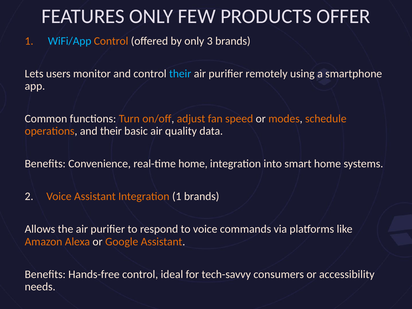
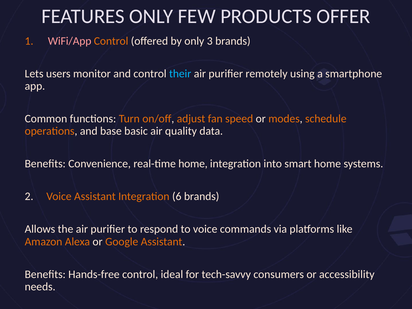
WiFi/App colour: light blue -> pink (70, 41)
and their: their -> base (111, 131)
Integration 1: 1 -> 6 (177, 197)
